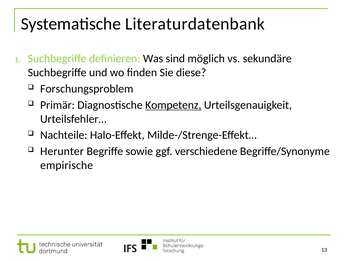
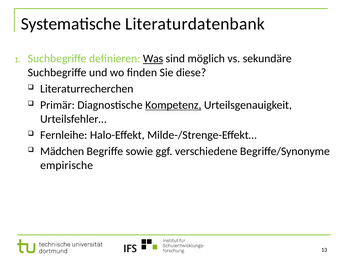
Was underline: none -> present (153, 59)
Forschungsproblem: Forschungsproblem -> Literaturrecherchen (87, 89)
Nachteile: Nachteile -> Fernleihe (64, 135)
Herunter: Herunter -> Mädchen (62, 151)
